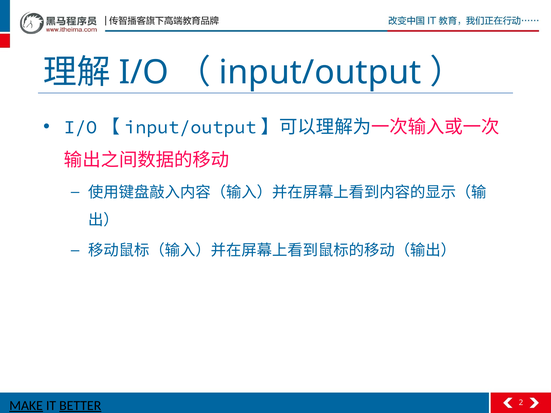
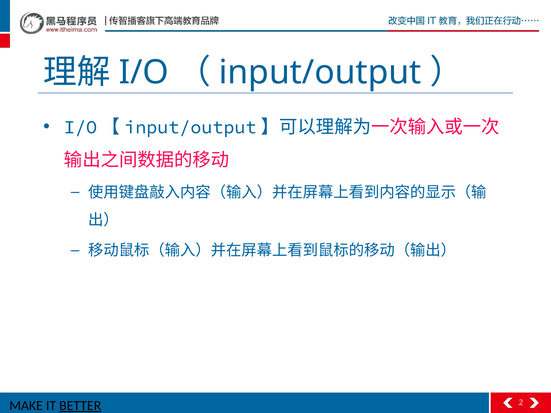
MAKE underline: present -> none (26, 406)
